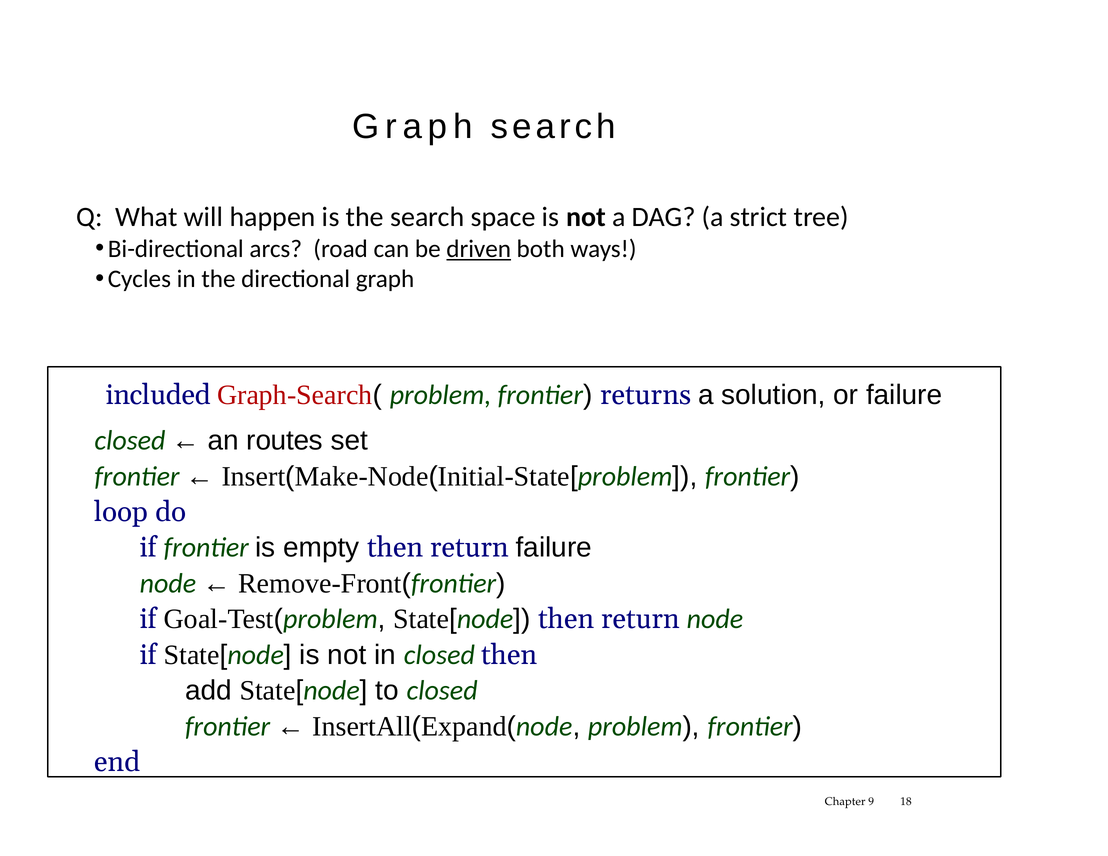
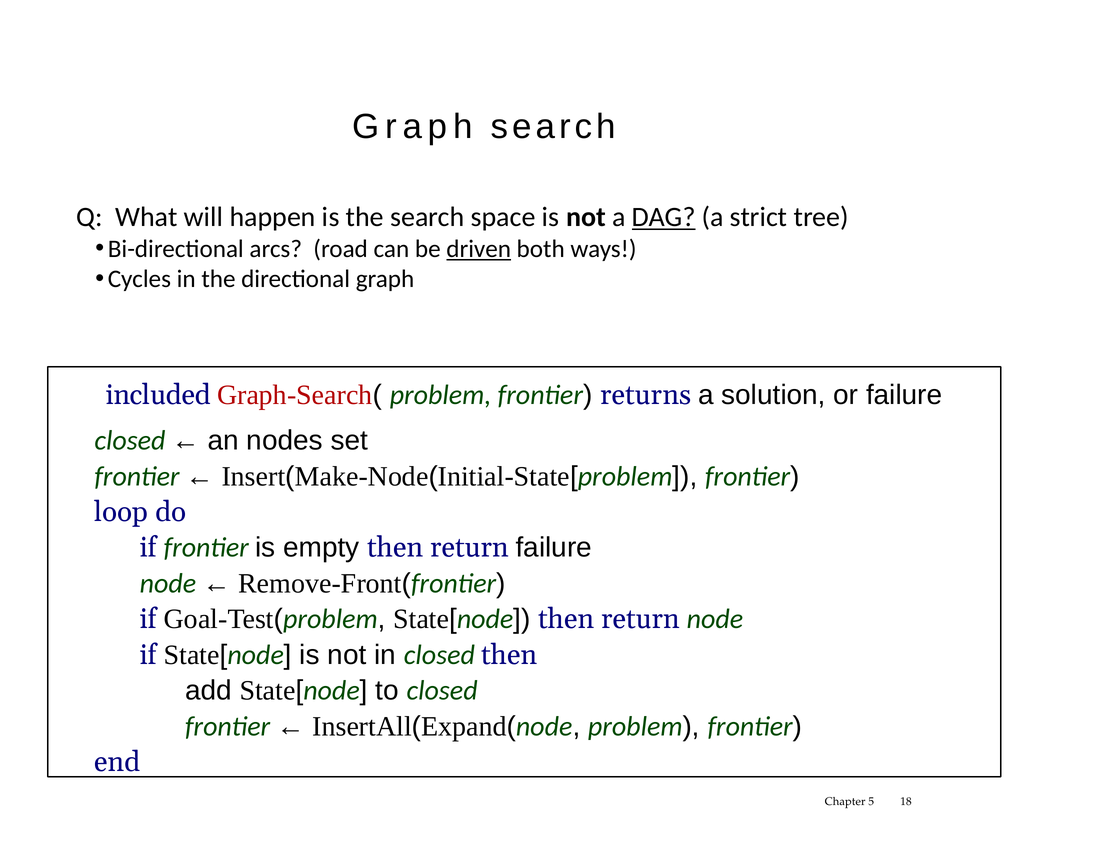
DAG underline: none -> present (664, 217)
routes: routes -> nodes (285, 441)
9: 9 -> 5 (871, 801)
